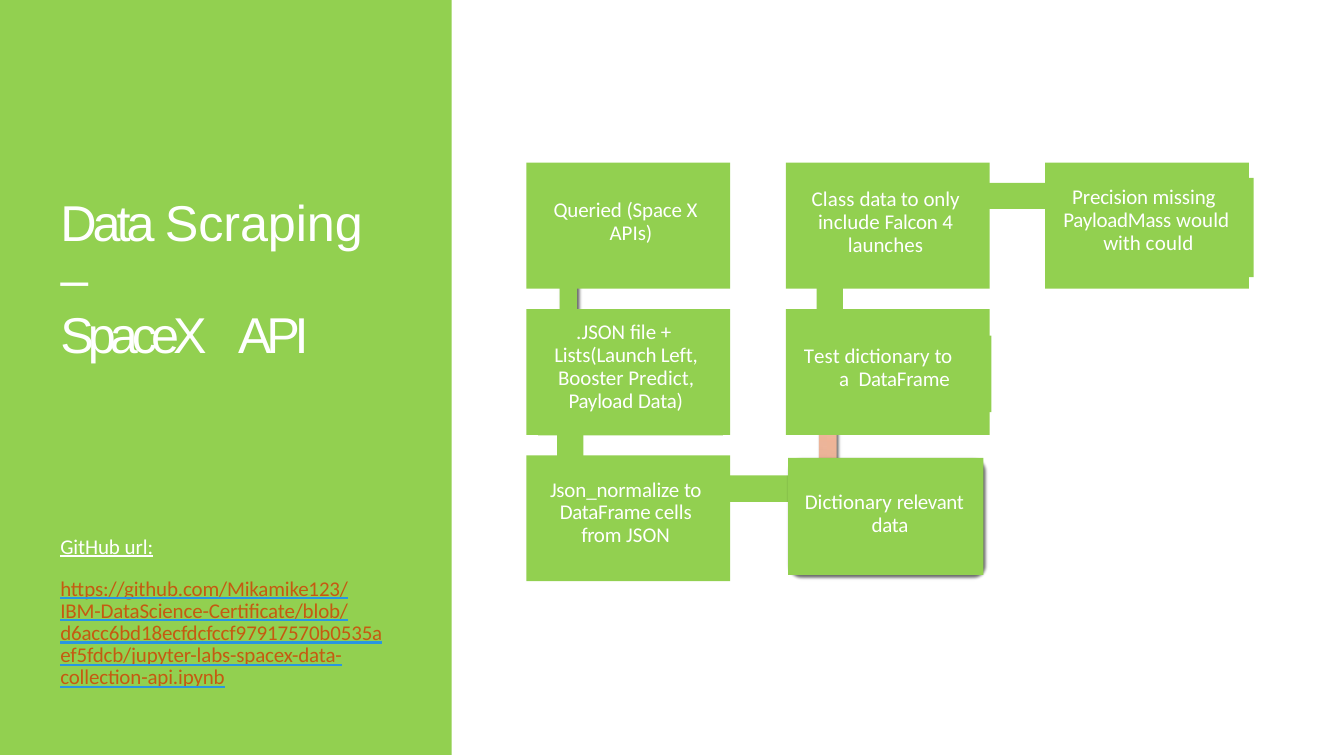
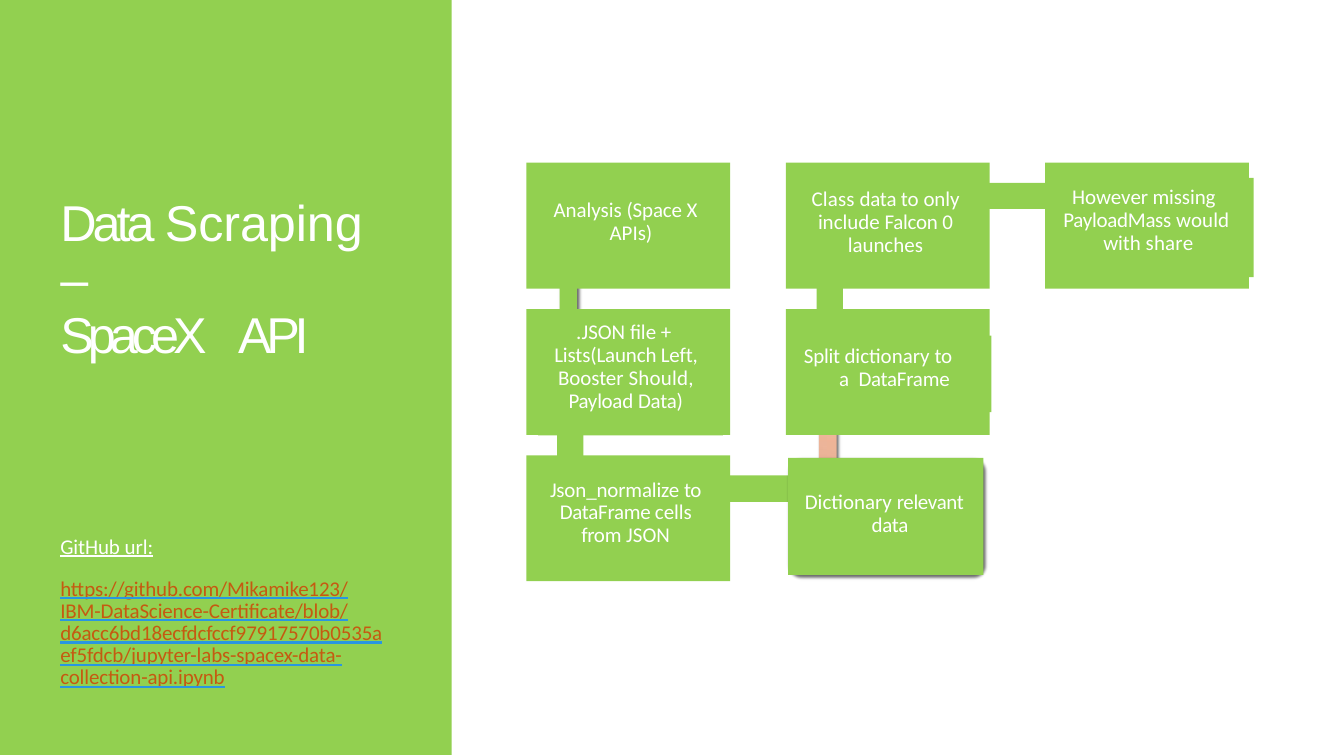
Precision: Precision -> However (1110, 198)
Queried: Queried -> Analysis (588, 210)
4: 4 -> 0 (948, 222)
could: could -> share (1170, 244)
Test: Test -> Split (822, 357)
Predict: Predict -> Should (661, 378)
